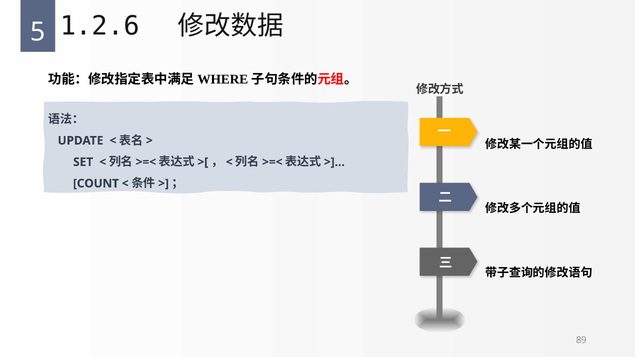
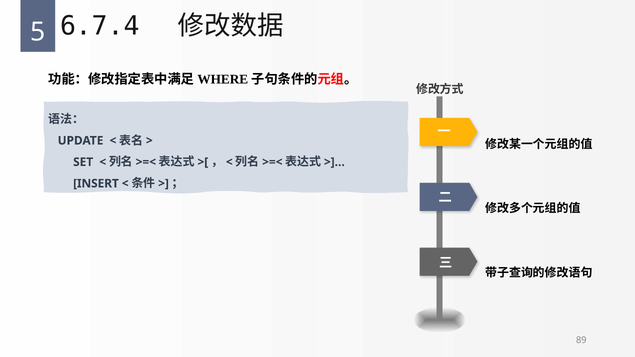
1.2.6: 1.2.6 -> 6.7.4 (100, 26)
COUNT: COUNT -> INSERT (96, 184)
